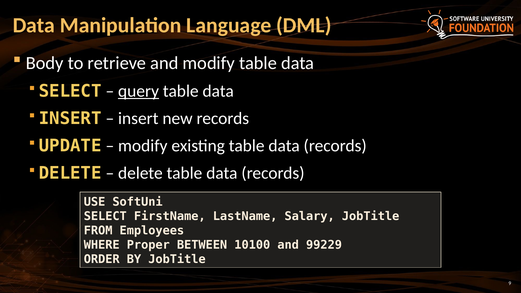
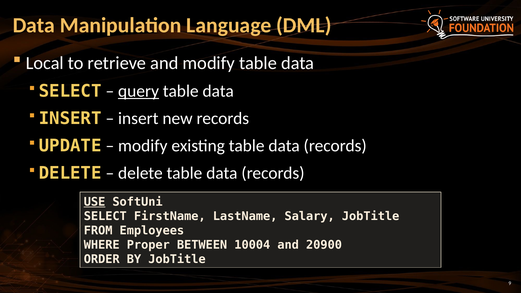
Body: Body -> Local (45, 63)
USE underline: none -> present (95, 202)
10100: 10100 -> 10004 (252, 245)
99229: 99229 -> 20900 (324, 245)
